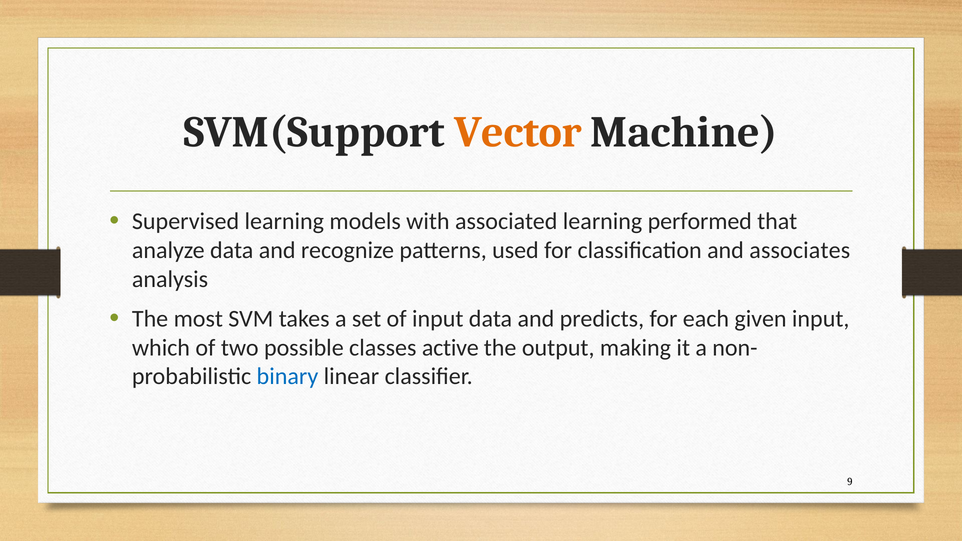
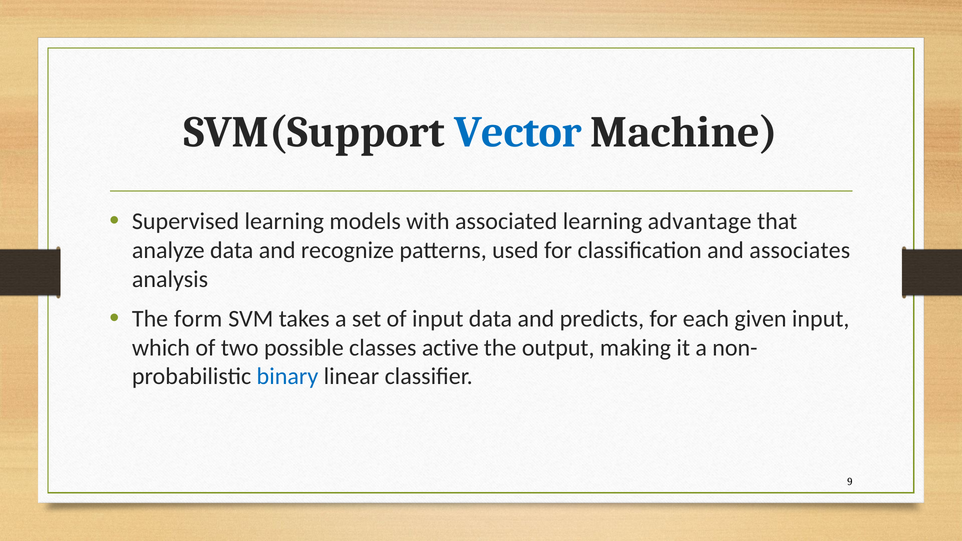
Vector colour: orange -> blue (518, 132)
performed: performed -> advantage (700, 221)
most: most -> form (198, 319)
